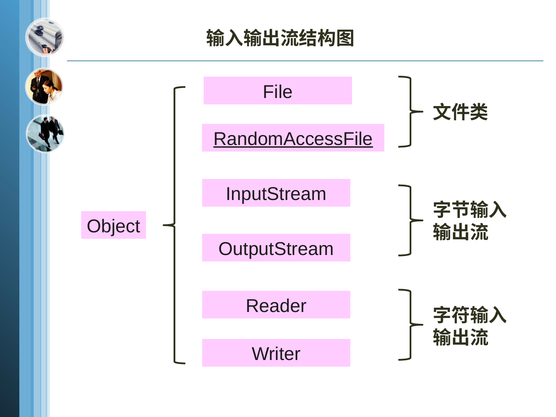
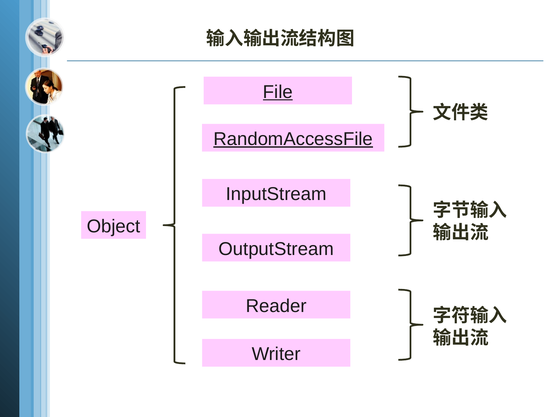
File underline: none -> present (278, 92)
